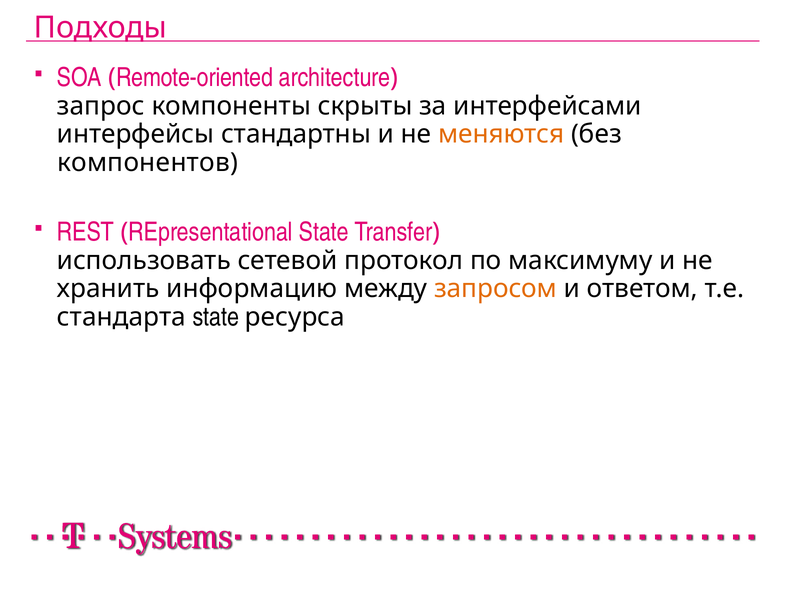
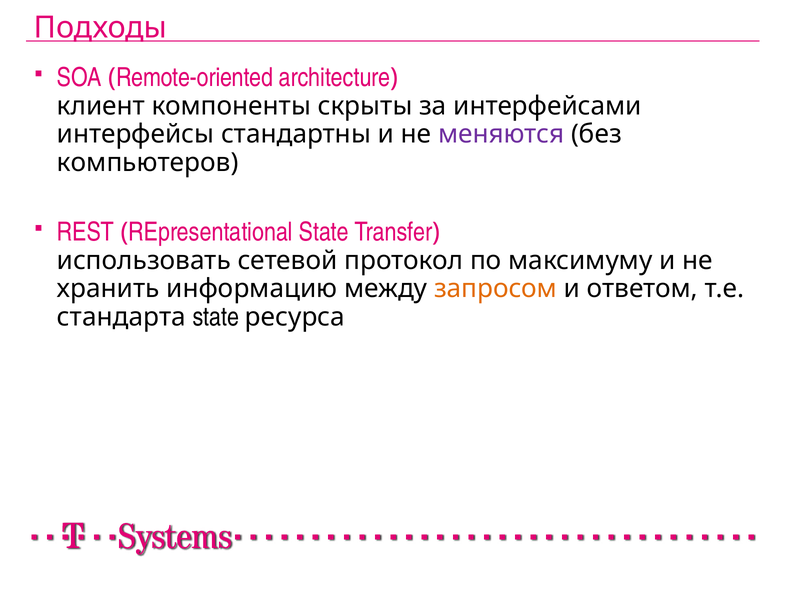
запрос: запрос -> клиент (101, 106)
меняются colour: orange -> purple (501, 134)
компонентов: компонентов -> компьютеров (148, 162)
